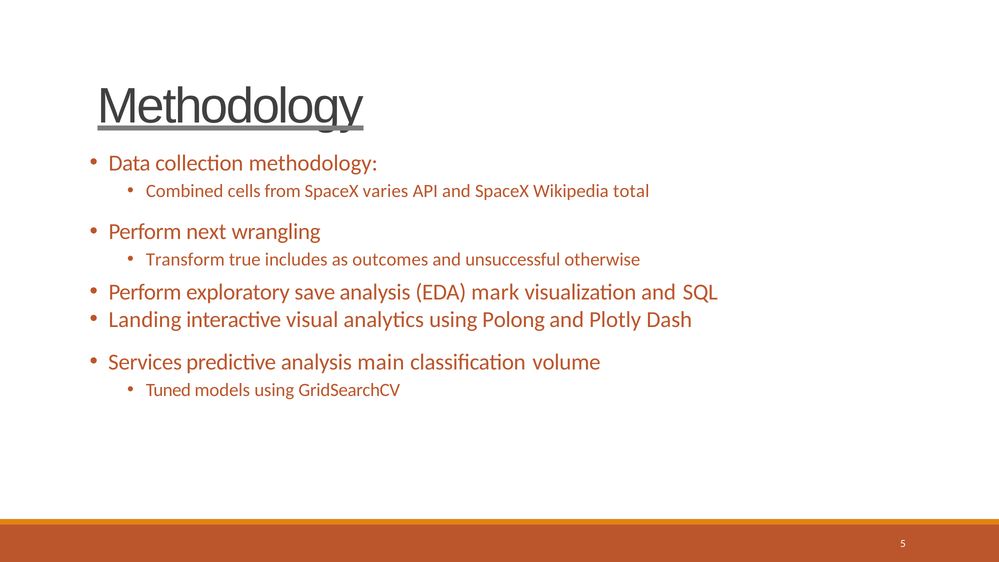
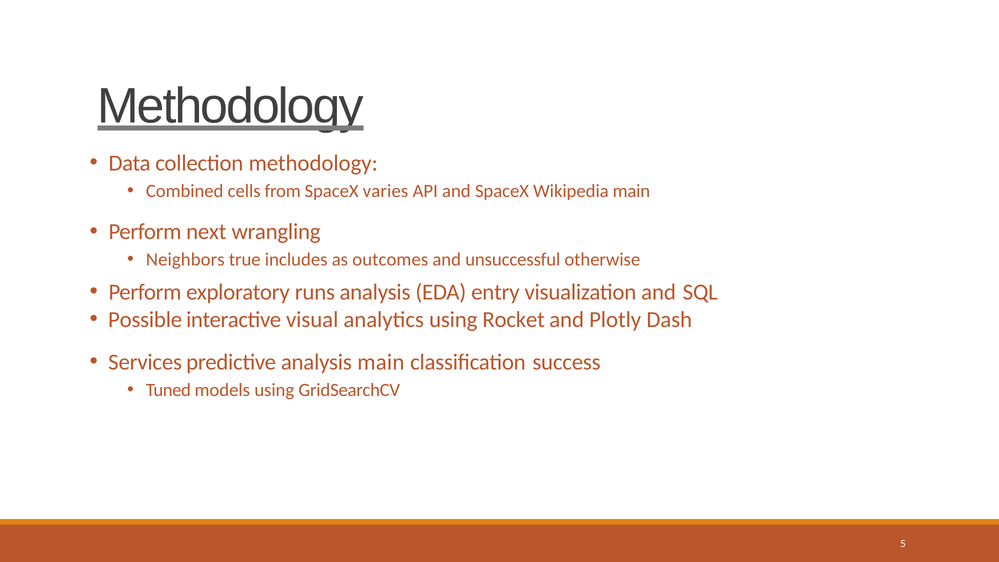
Wikipedia total: total -> main (631, 191)
Transform: Transform -> Neighbors (185, 260)
save: save -> runs (315, 292)
mark: mark -> entry (495, 292)
Landing: Landing -> Possible (145, 320)
Polong: Polong -> Rocket (514, 320)
volume: volume -> success (566, 362)
